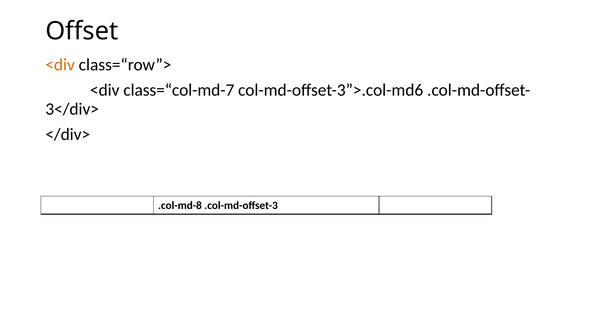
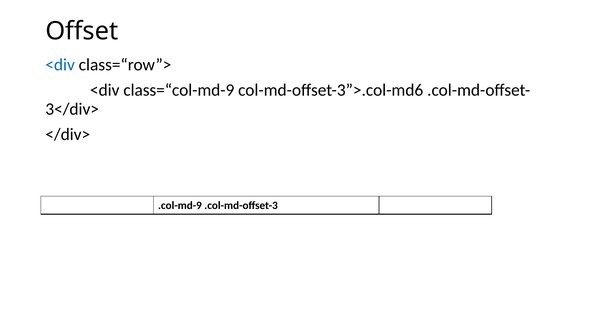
<div colour: orange -> blue (60, 65)
class=“col-md-7: class=“col-md-7 -> class=“col-md-9 (179, 90)
.col-md-8: .col-md-8 -> .col-md-9 (180, 205)
